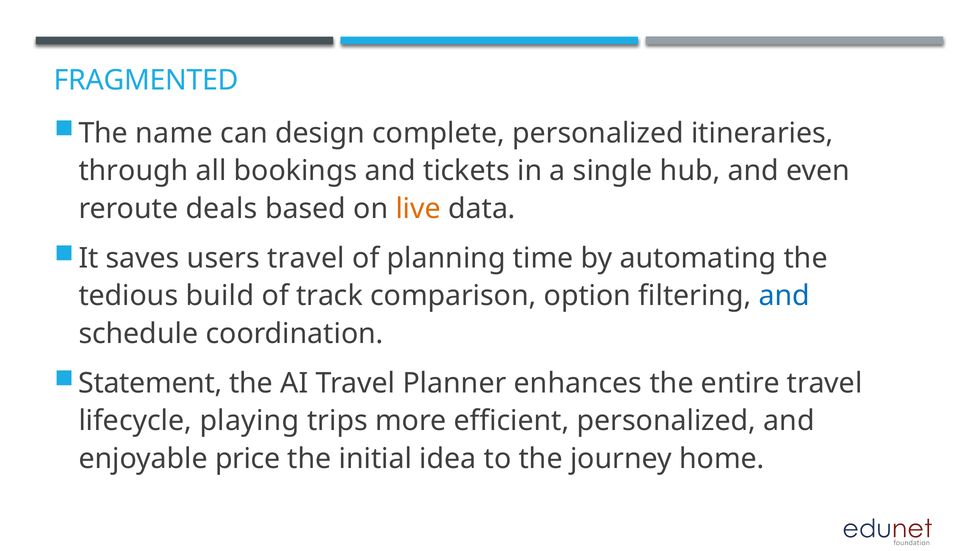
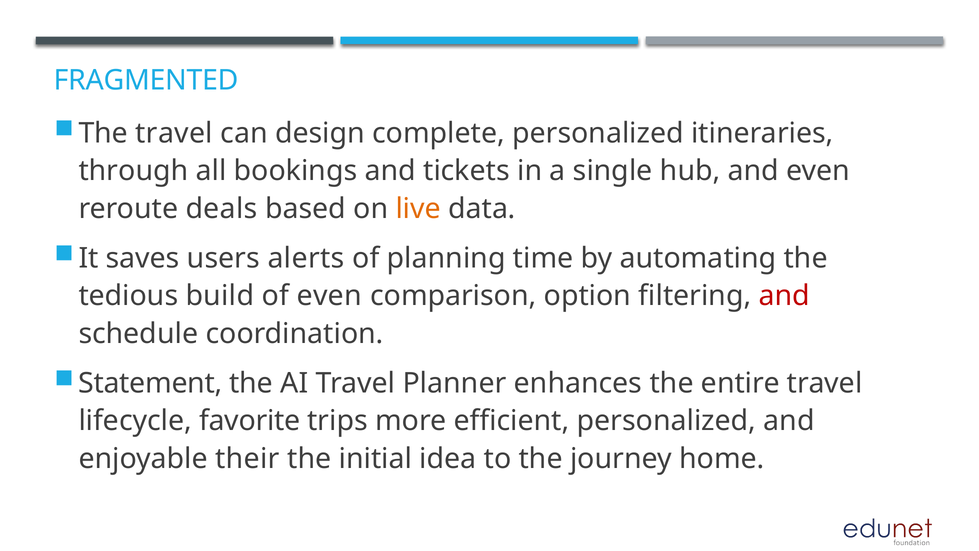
The name: name -> travel (174, 133)
users travel: travel -> alerts (306, 258)
of track: track -> even (329, 296)
and colour: blue -> red (784, 296)
playing: playing -> favorite (250, 421)
price: price -> their (247, 458)
